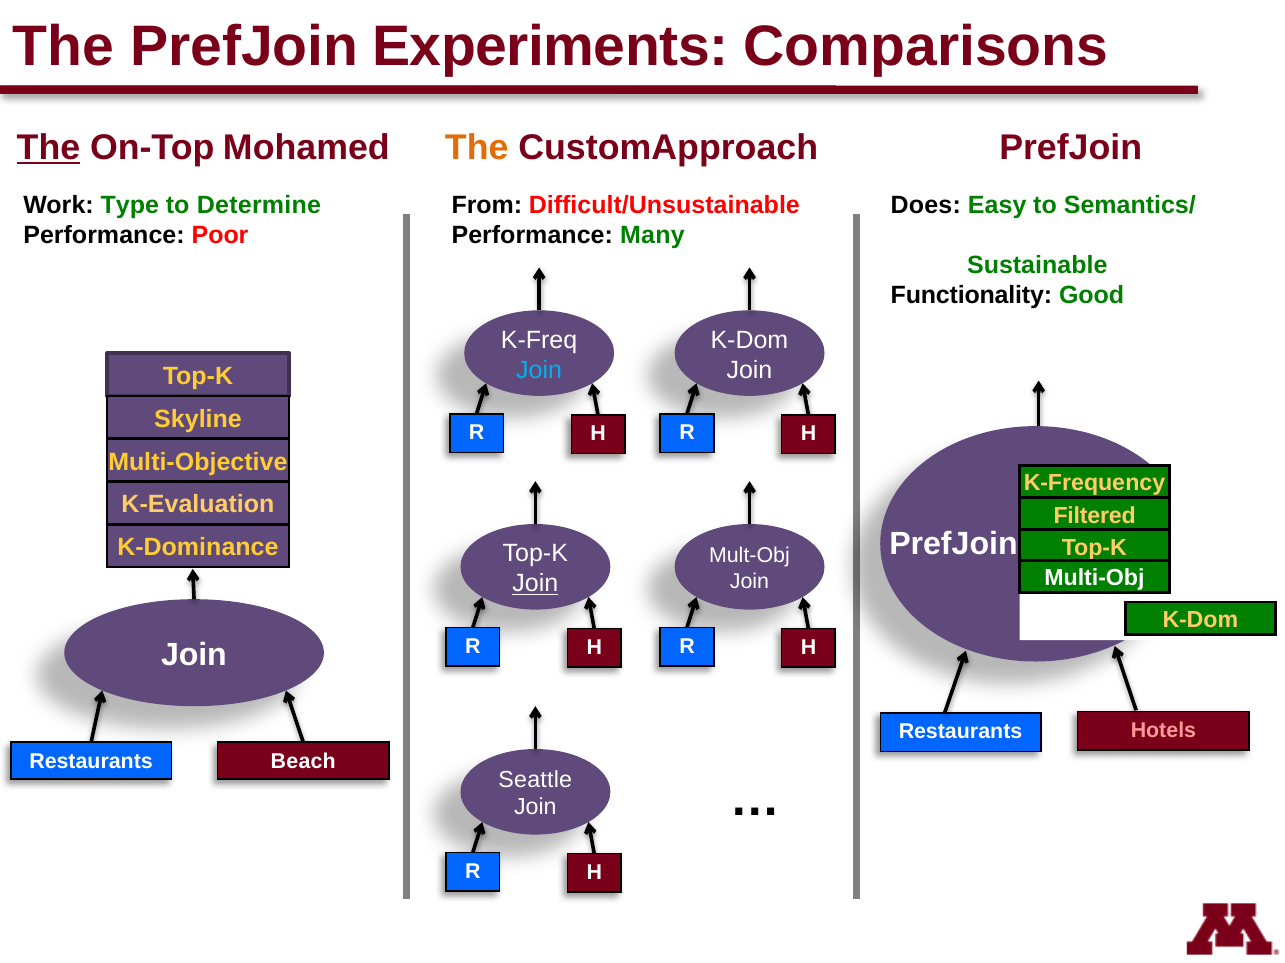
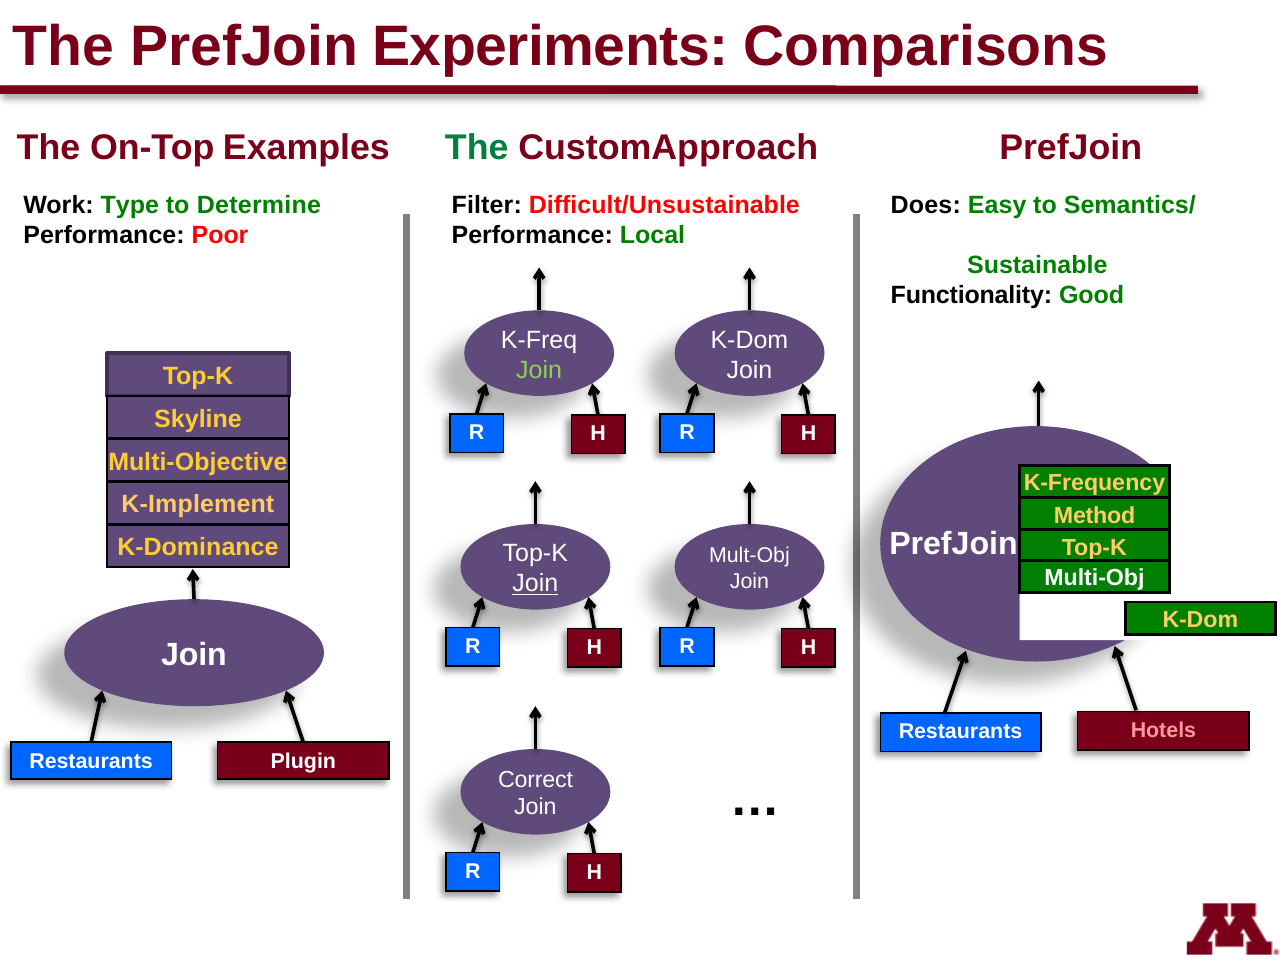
The underline: present -> none (48, 148)
Mohamed: Mohamed -> Examples (306, 148)
The colour: orange -> green (477, 148)
From: From -> Filter (487, 205)
Many: Many -> Local (652, 235)
Join colour: light blue -> light green (539, 370)
K-Evaluation: K-Evaluation -> K-Implement (198, 505)
Filtered: Filtered -> Method (1095, 516)
Beach: Beach -> Plugin (303, 762)
Seattle: Seattle -> Correct (536, 780)
